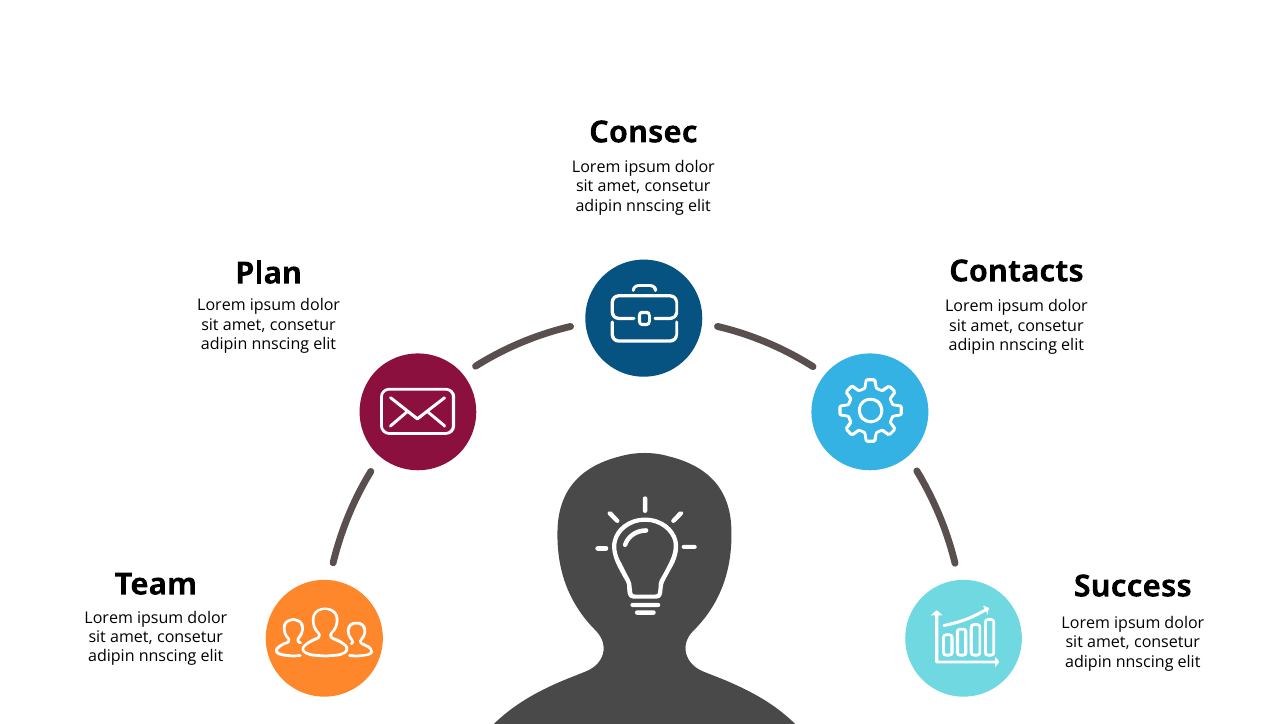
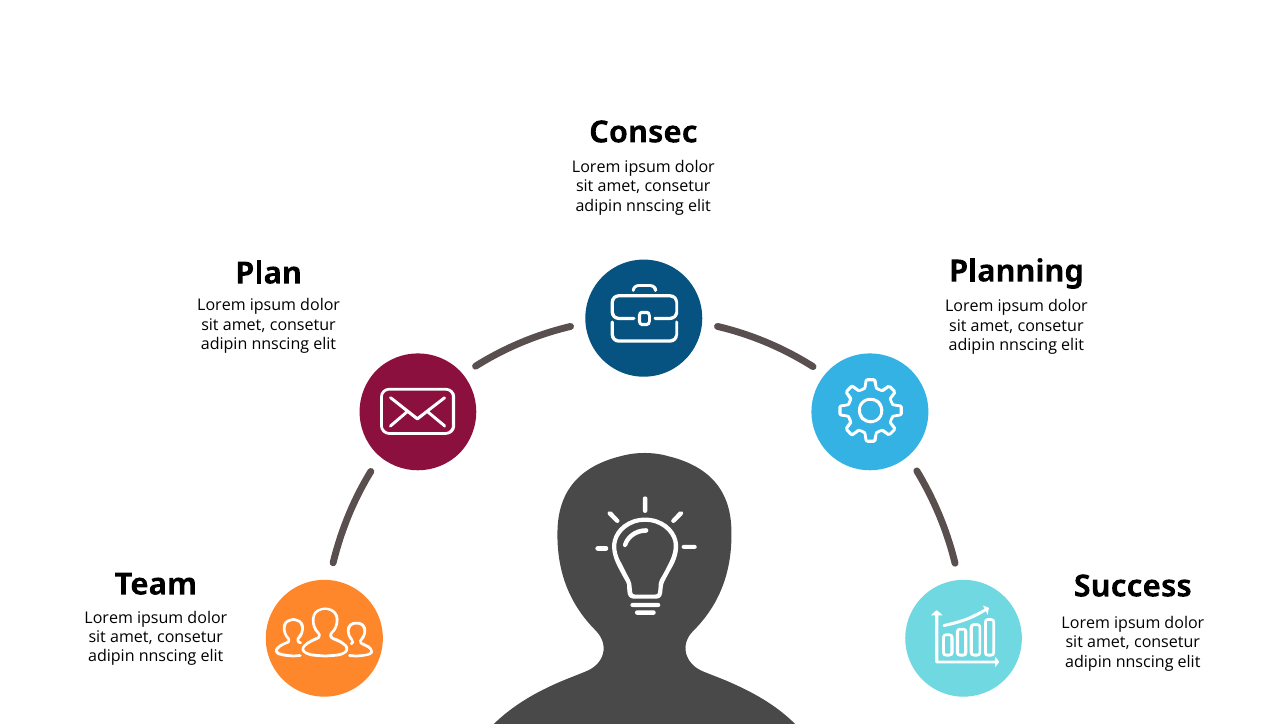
Contacts: Contacts -> Planning (1016, 271)
